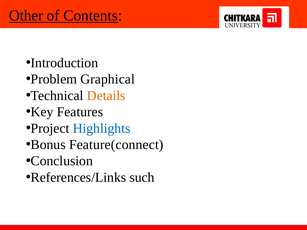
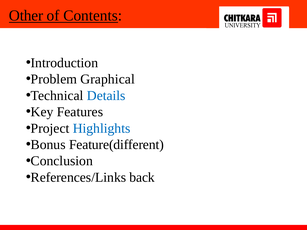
Details colour: orange -> blue (106, 96)
Feature(connect: Feature(connect -> Feature(different (116, 145)
such: such -> back (142, 178)
